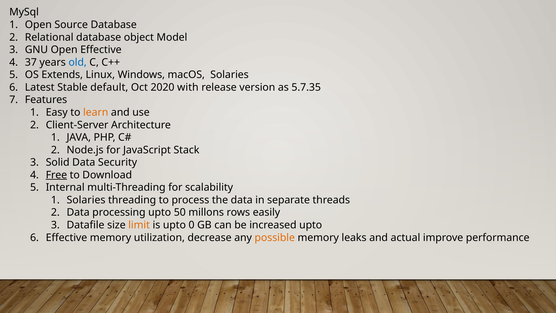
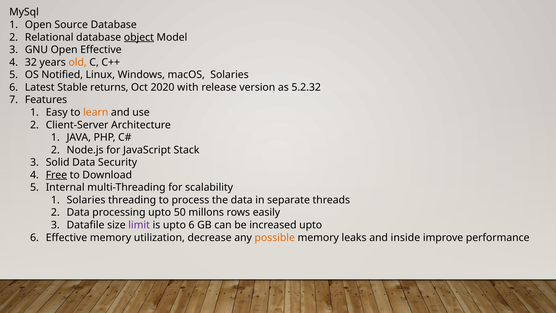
object underline: none -> present (139, 37)
37: 37 -> 32 (31, 62)
old colour: blue -> orange (78, 62)
Extends: Extends -> Notified (62, 75)
default: default -> returns (109, 87)
5.7.35: 5.7.35 -> 5.2.32 (306, 87)
limit colour: orange -> purple (139, 225)
is upto 0: 0 -> 6 (192, 225)
actual: actual -> inside (405, 237)
